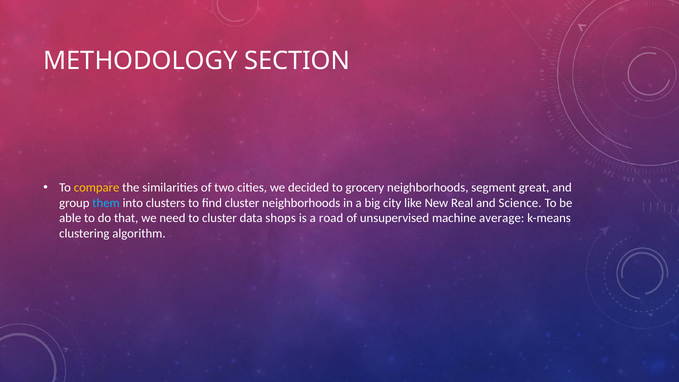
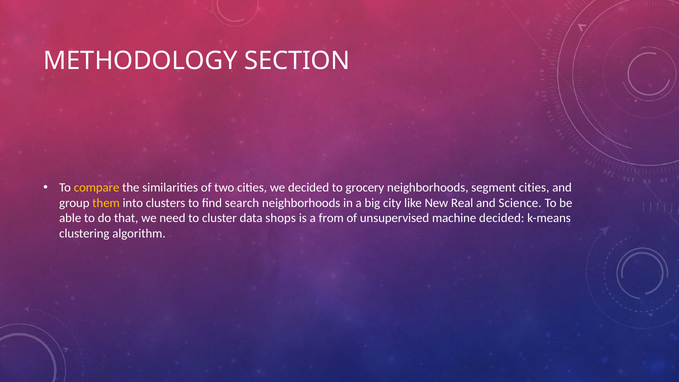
segment great: great -> cities (534, 188)
them colour: light blue -> yellow (106, 203)
find cluster: cluster -> search (242, 203)
road: road -> from (331, 218)
machine average: average -> decided (502, 218)
